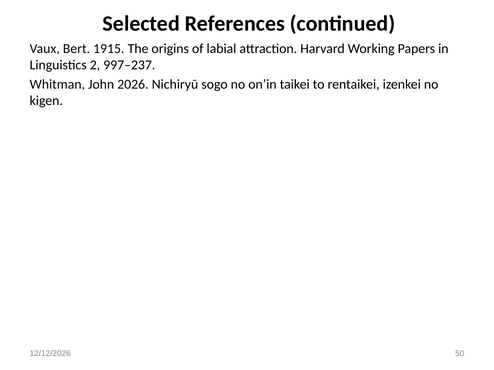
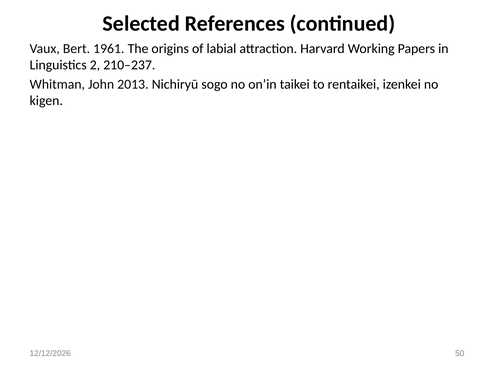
1915: 1915 -> 1961 (109, 49)
997–237: 997–237 -> 210–237 (129, 65)
2026: 2026 -> 2013 (133, 84)
